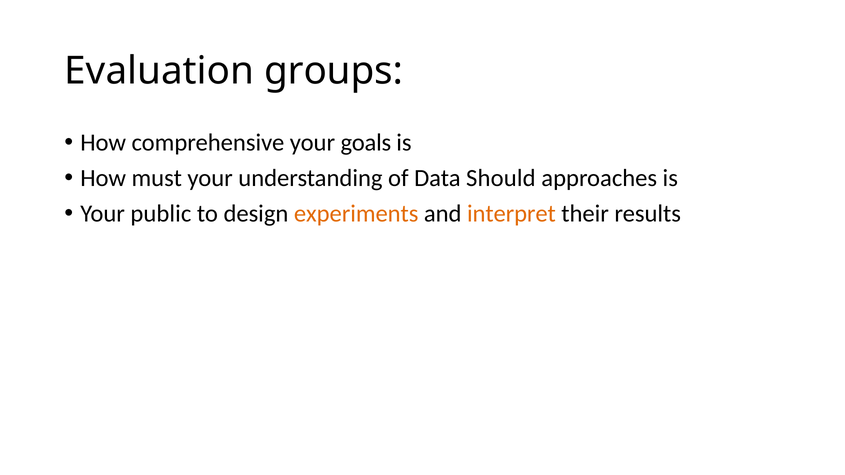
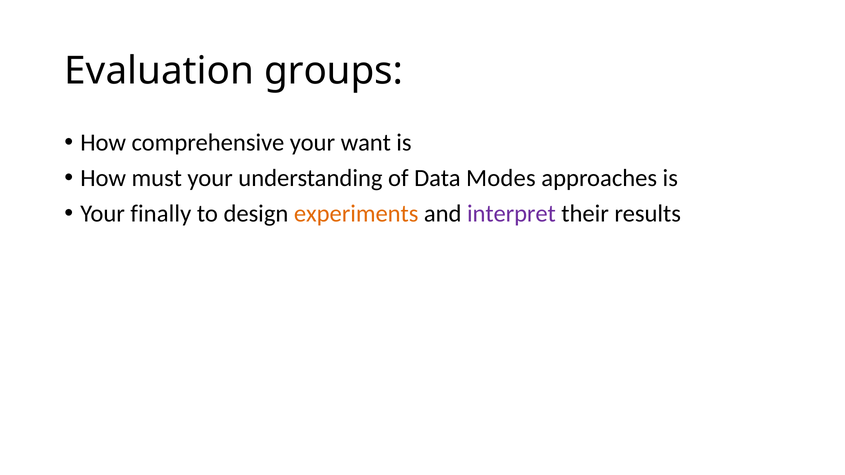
goals: goals -> want (366, 143)
Should: Should -> Modes (501, 178)
public: public -> finally (161, 214)
interpret colour: orange -> purple (511, 214)
